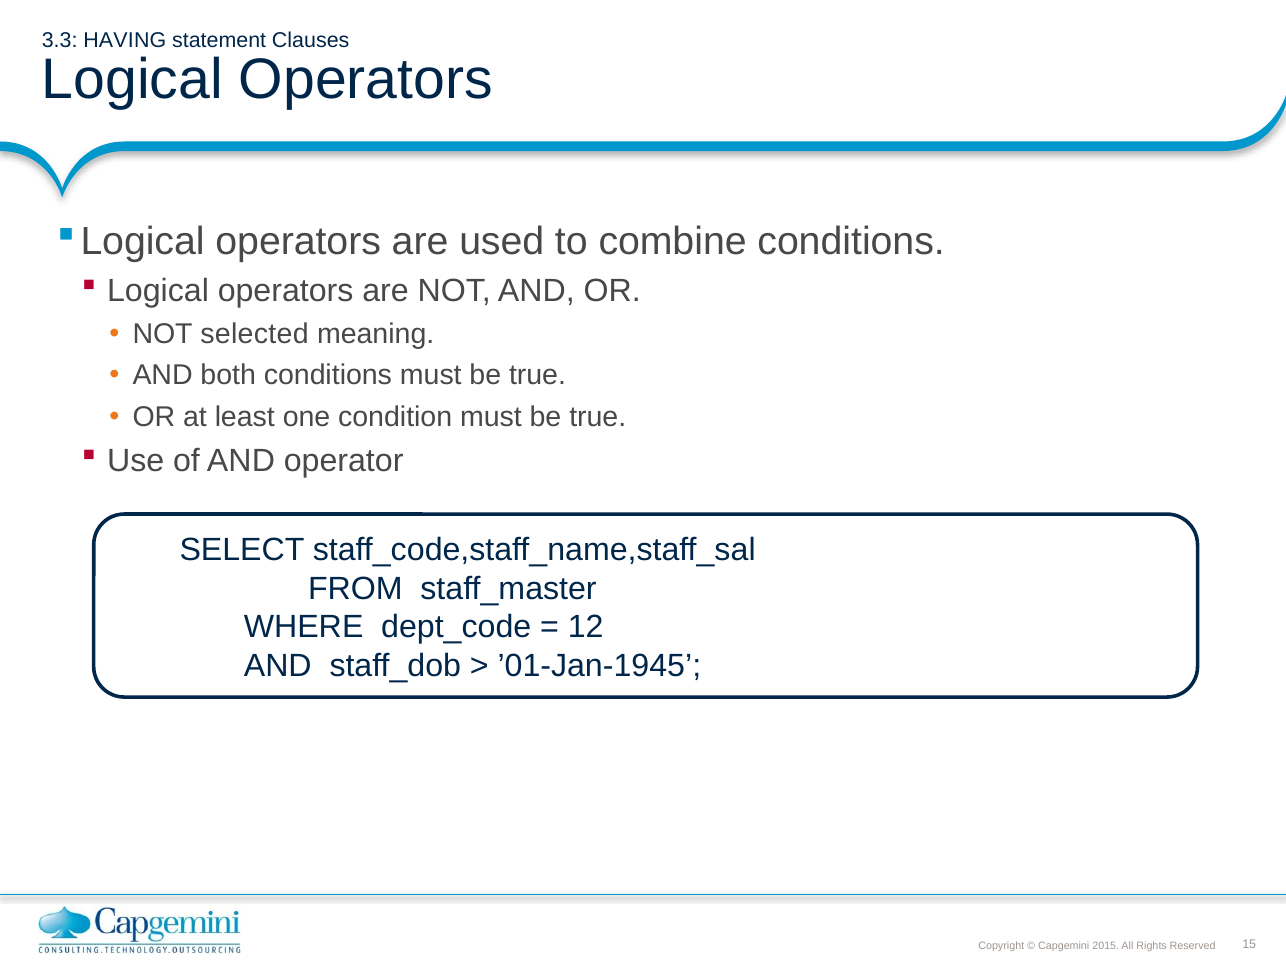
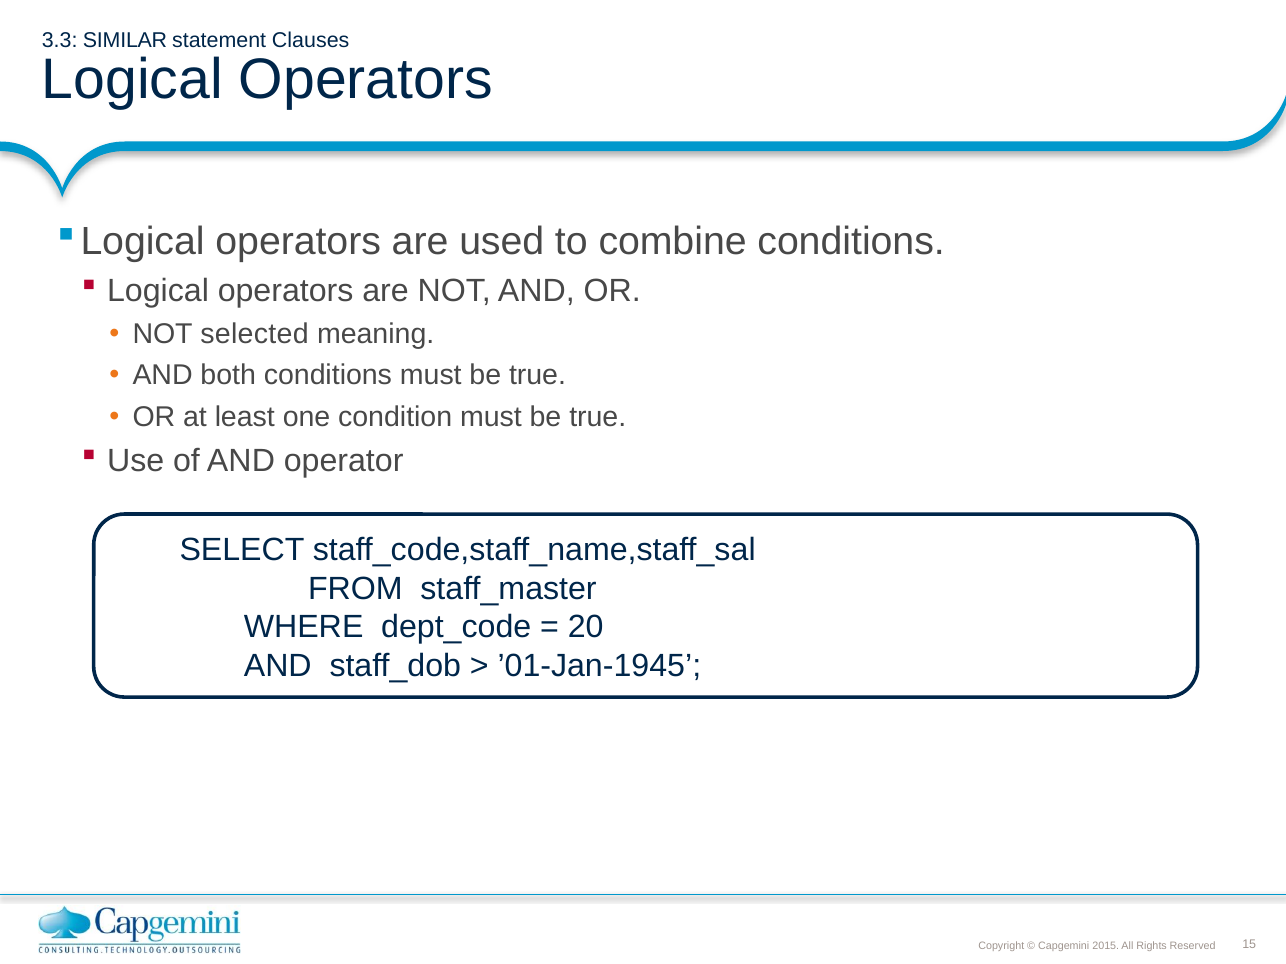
HAVING: HAVING -> SIMILAR (125, 41)
12: 12 -> 20 (586, 627)
